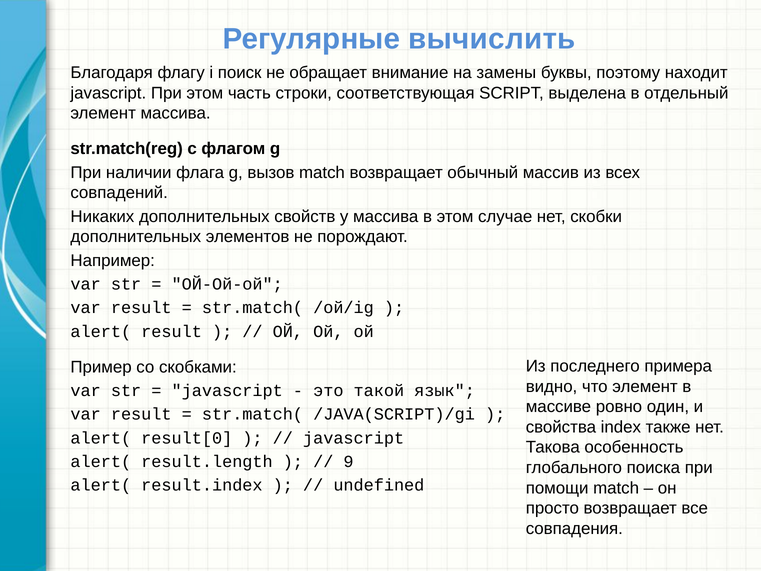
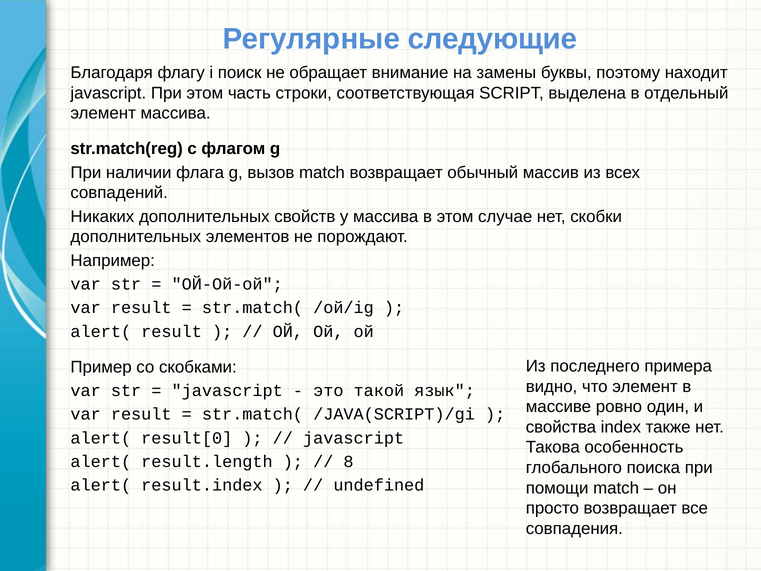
вычислить: вычислить -> следующие (492, 39)
9: 9 -> 8 (348, 462)
